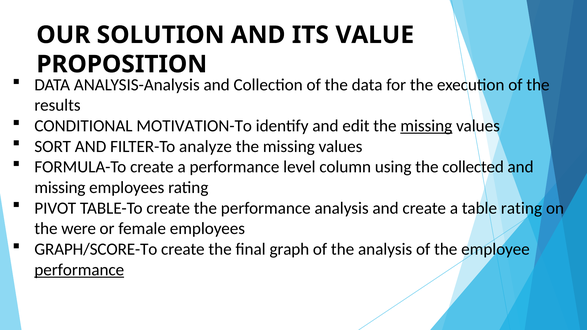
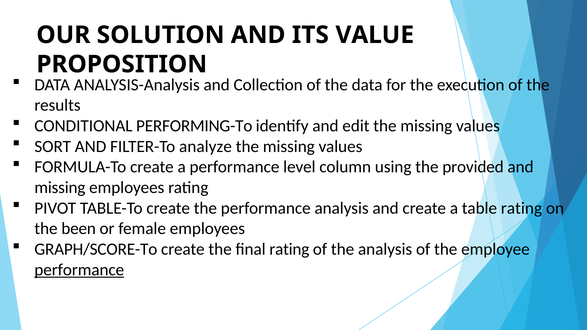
MOTIVATION-To: MOTIVATION-To -> PERFORMING-To (194, 126)
missing underline: present -> none (426, 126)
collected: collected -> provided (473, 167)
were: were -> been (79, 229)
final graph: graph -> rating (289, 249)
